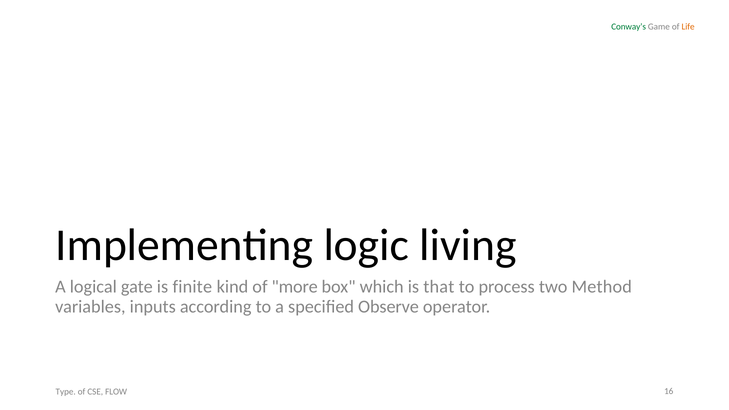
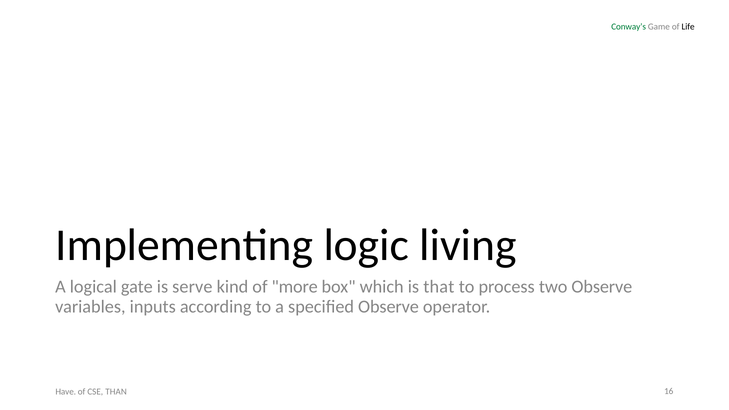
Life colour: orange -> black (688, 27)
finite: finite -> serve (192, 287)
two Method: Method -> Observe (602, 287)
Type: Type -> Have (66, 392)
FLOW: FLOW -> THAN (116, 392)
